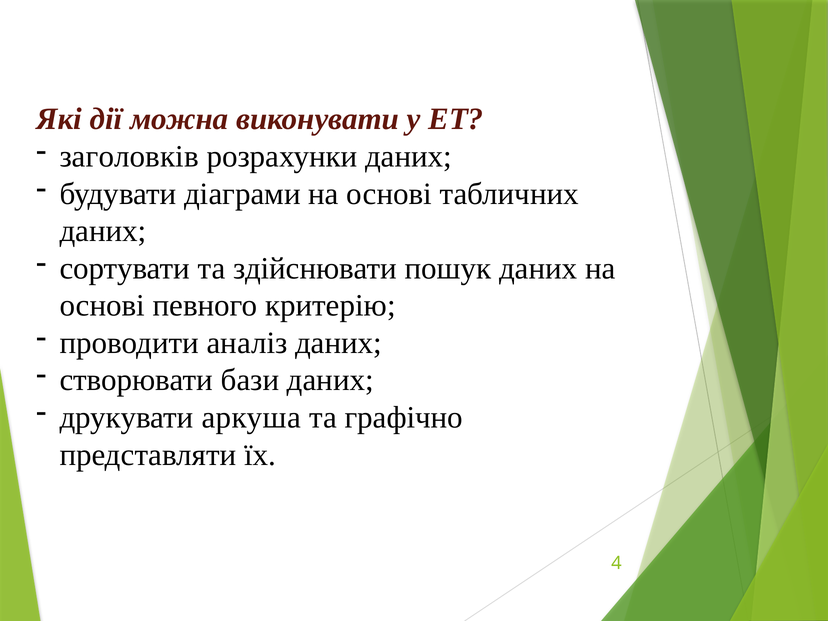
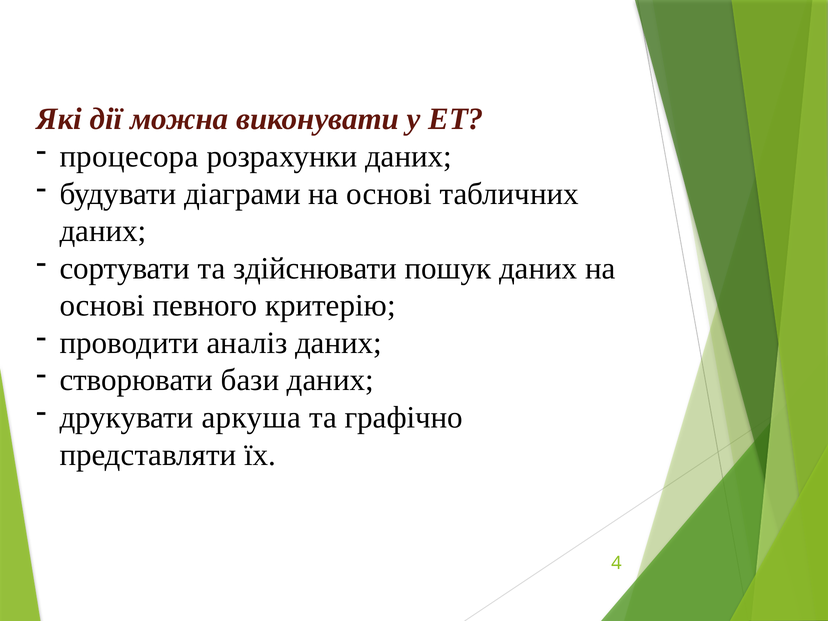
заголовків: заголовків -> процесора (129, 156)
